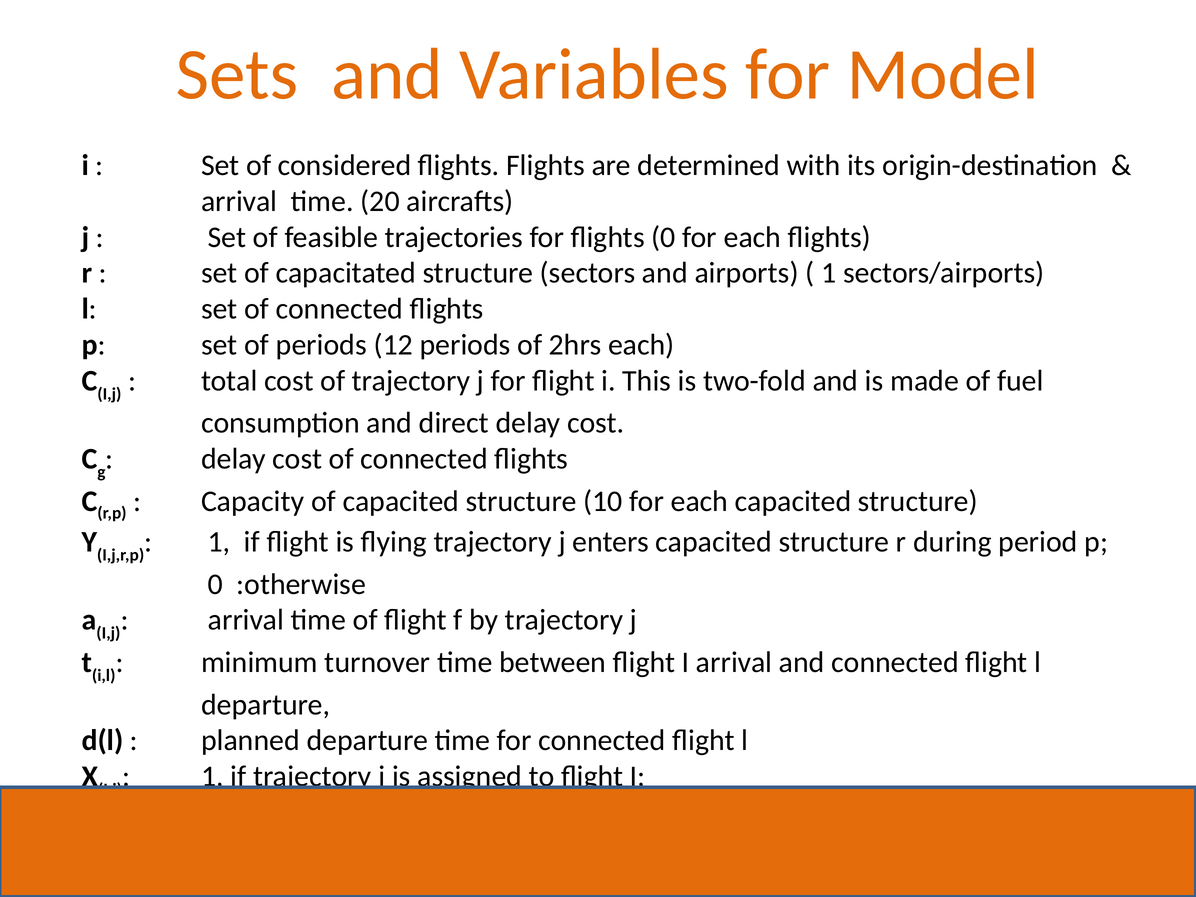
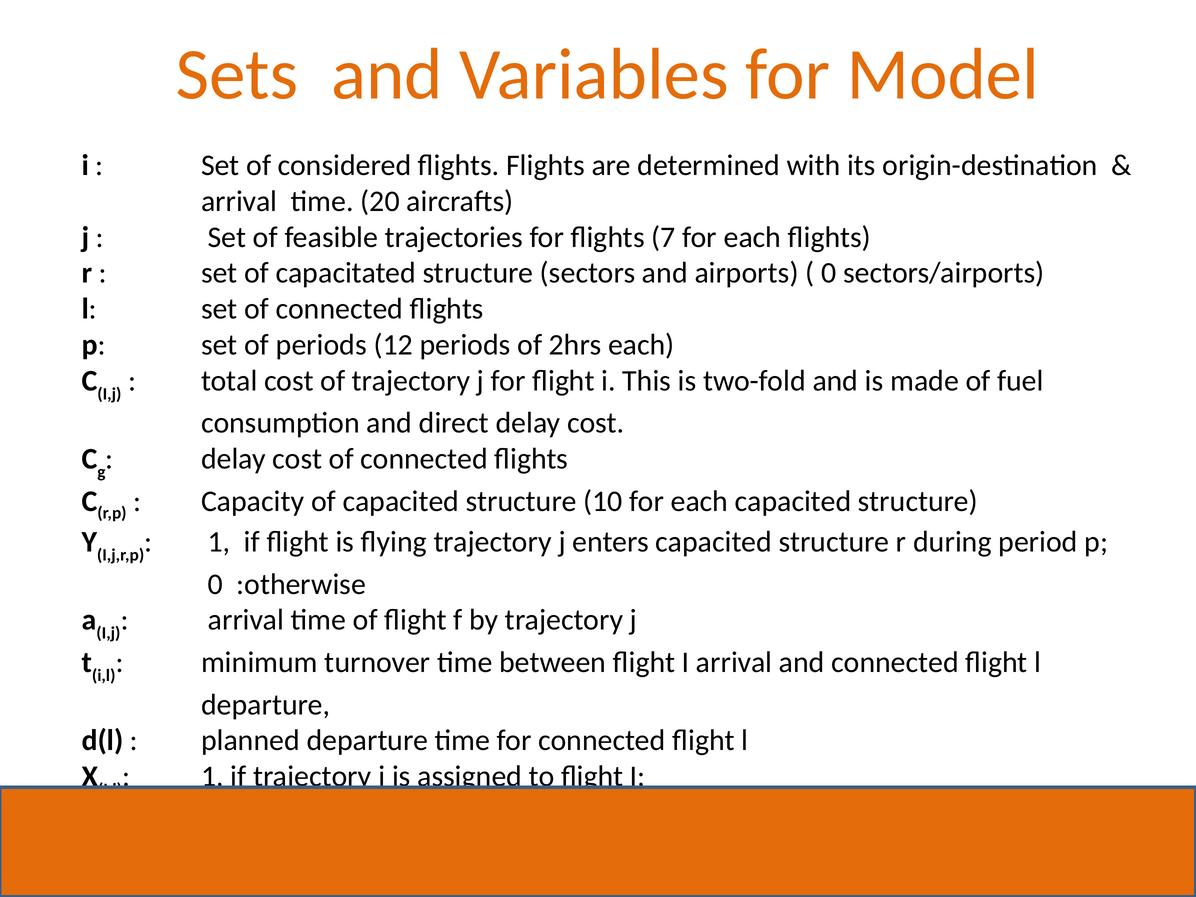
flights 0: 0 -> 7 (663, 237)
1: 1 -> 0 (829, 273)
